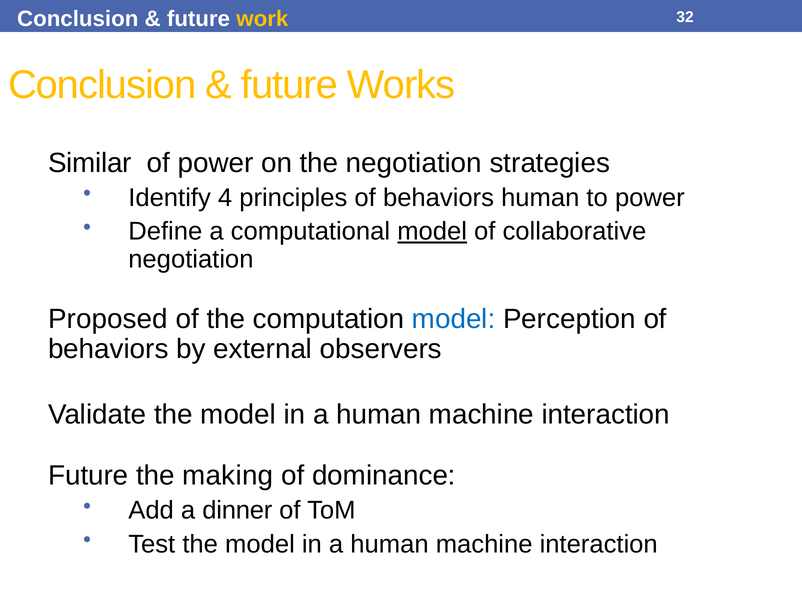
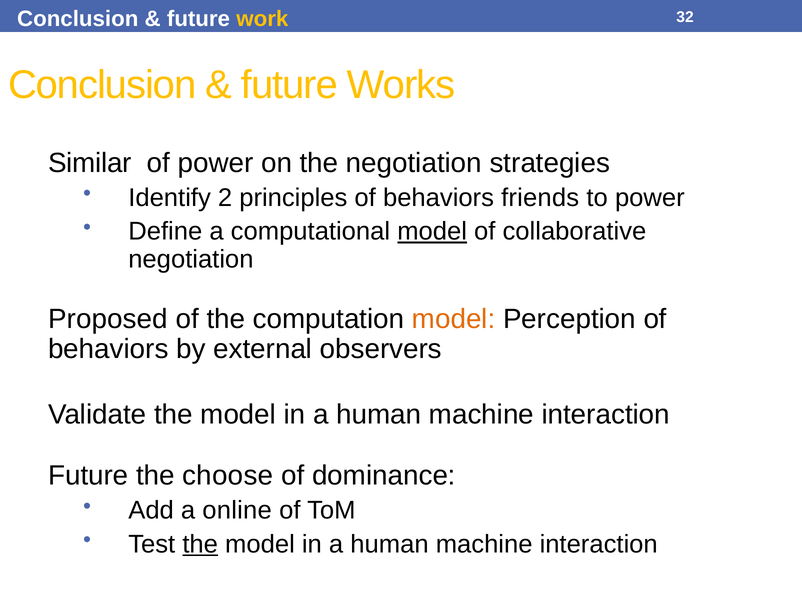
4: 4 -> 2 (225, 198)
behaviors human: human -> friends (540, 198)
model colour: blue -> orange (454, 319)
making: making -> choose (228, 476)
dinner: dinner -> online (237, 511)
the underline: none -> present (200, 545)
